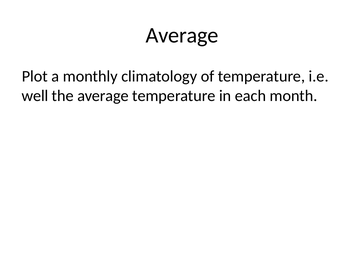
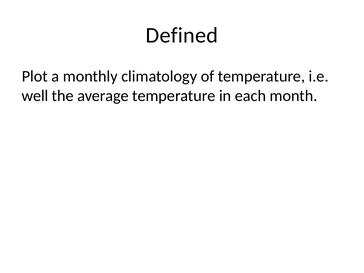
Average: Average -> Defined (182, 35)
